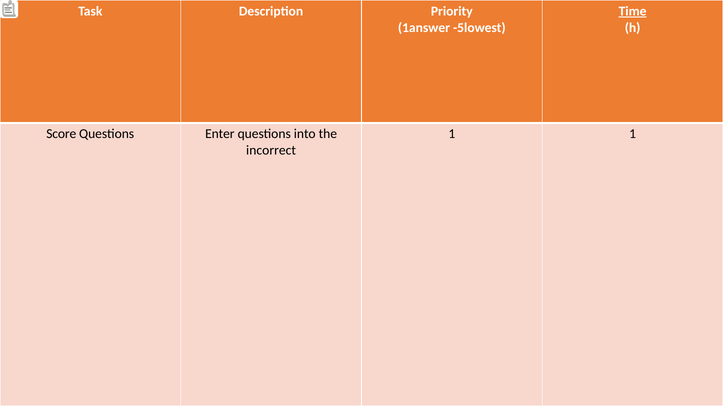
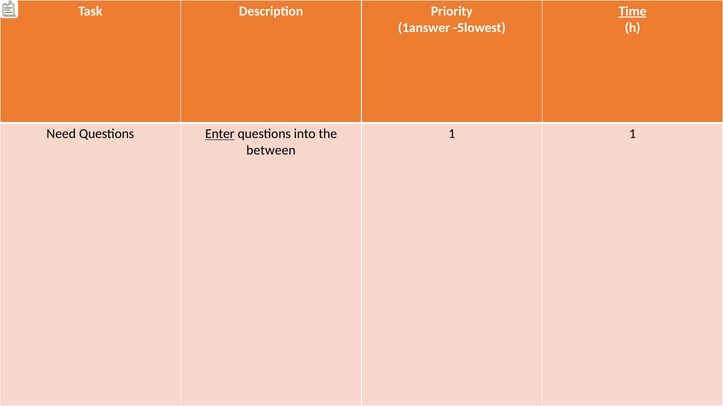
Score: Score -> Need (61, 134)
Enter underline: none -> present (220, 134)
incorrect: incorrect -> between (271, 151)
